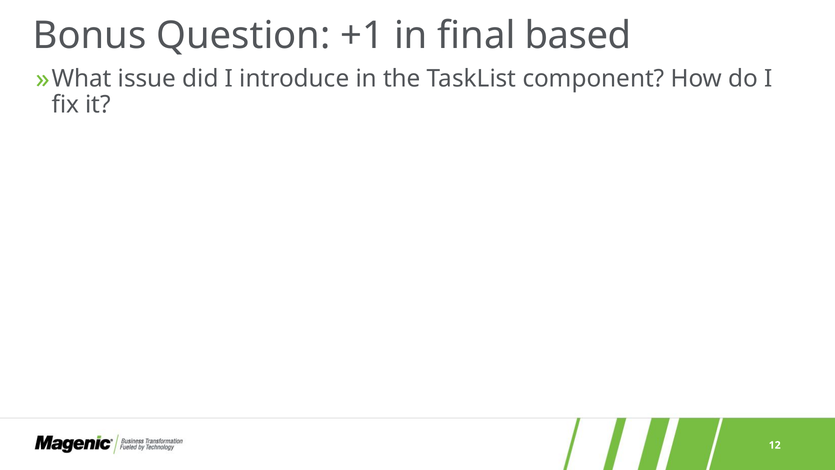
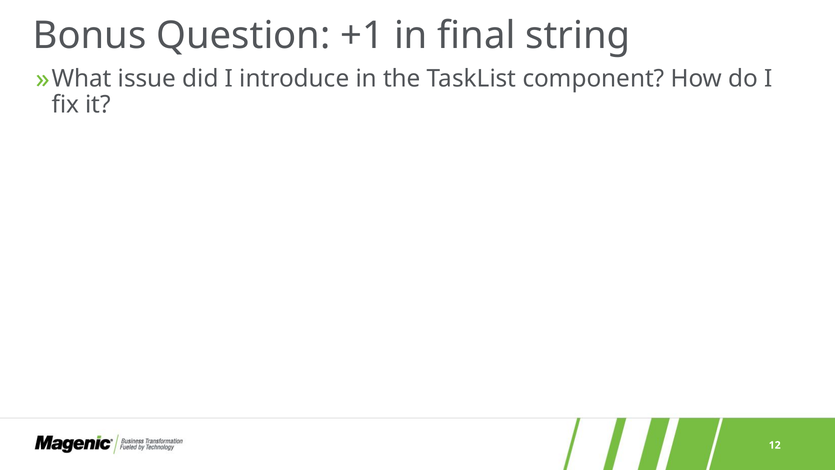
based: based -> string (578, 36)
